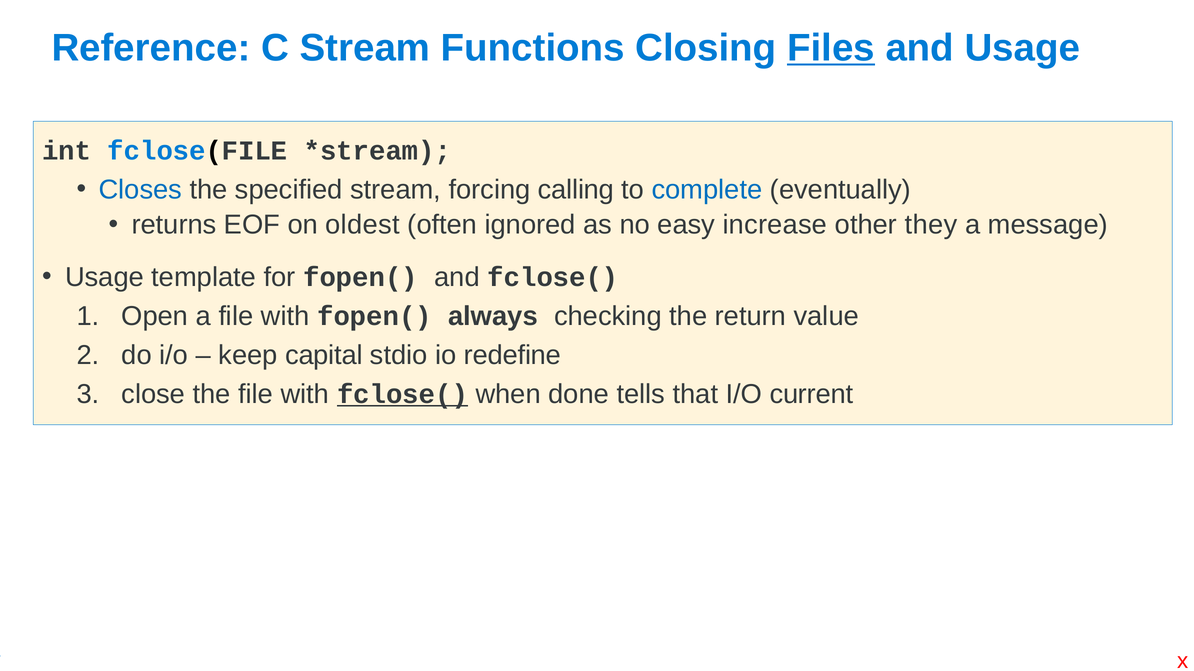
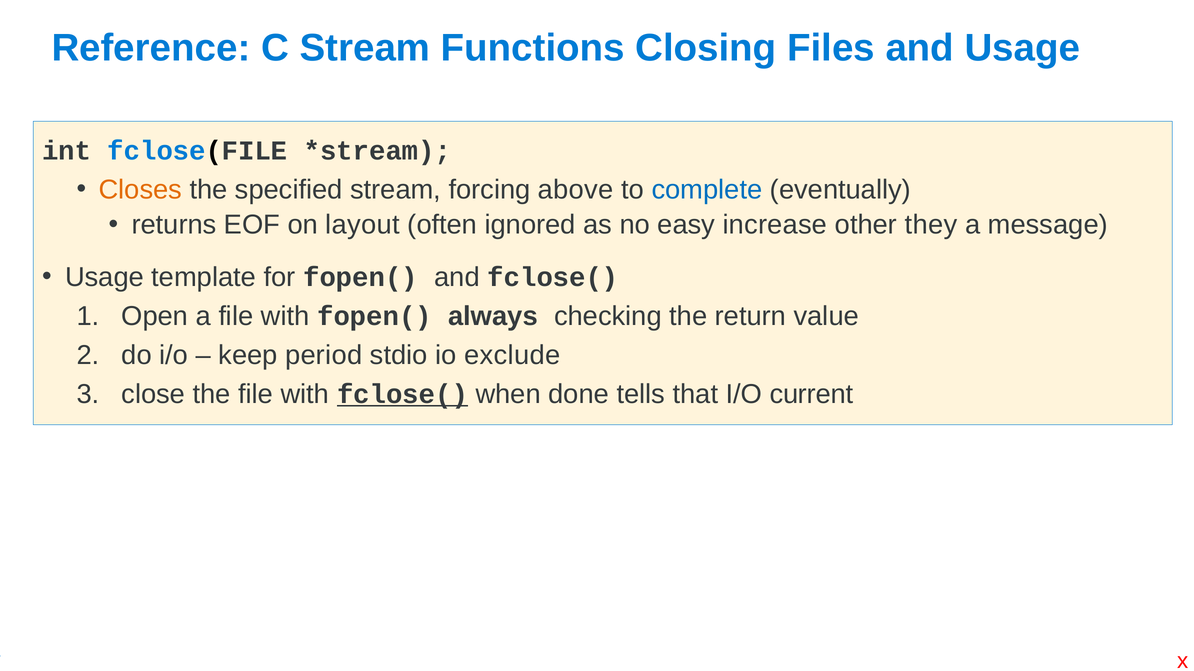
Files underline: present -> none (831, 48)
Closes colour: blue -> orange (140, 190)
calling: calling -> above (576, 190)
oldest: oldest -> layout (363, 225)
capital: capital -> period (324, 355)
redefine: redefine -> exclude (512, 355)
